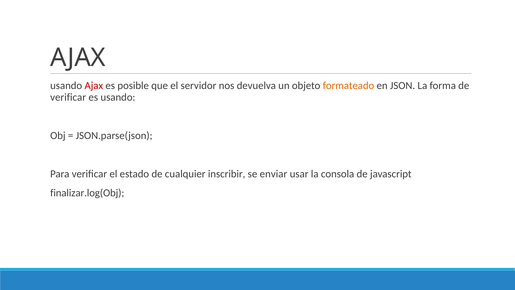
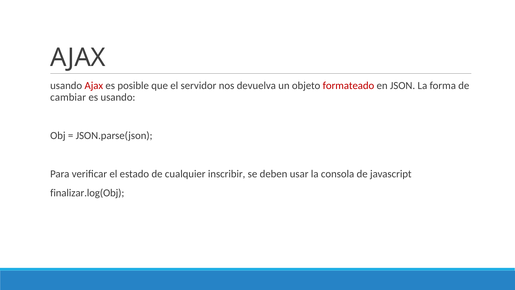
formateado colour: orange -> red (348, 86)
verificar: verificar -> cambiar (68, 97)
enviar: enviar -> deben (274, 174)
